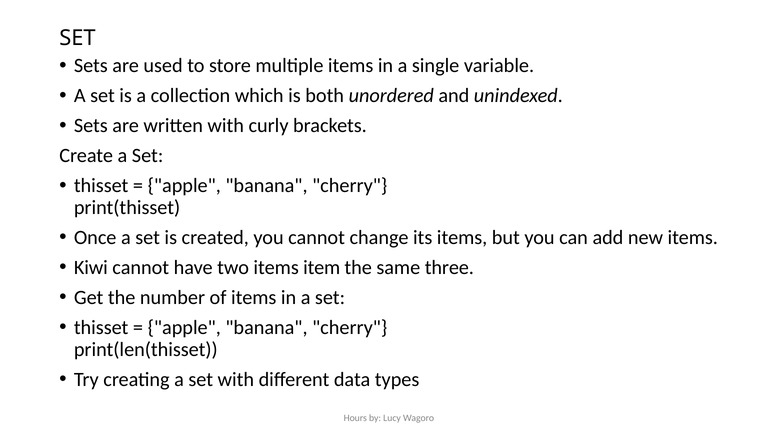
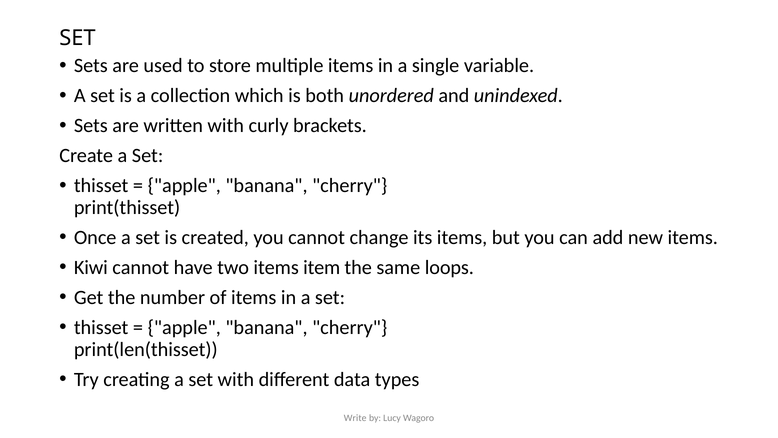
three: three -> loops (449, 267)
Hours: Hours -> Write (355, 418)
